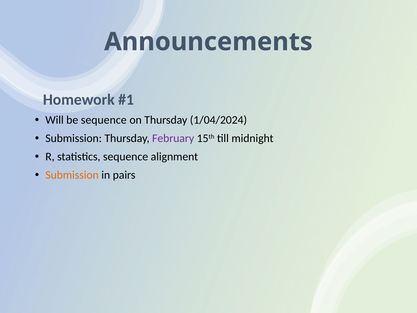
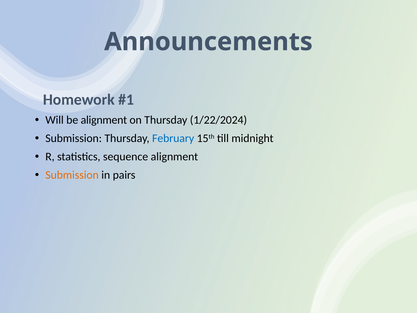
be sequence: sequence -> alignment (104, 120)
1/04/2024: 1/04/2024 -> 1/22/2024 (218, 120)
February colour: purple -> blue (173, 138)
